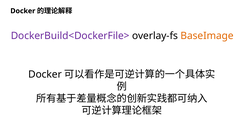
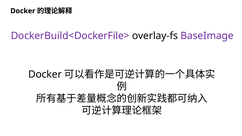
BaseImage colour: orange -> purple (207, 36)
